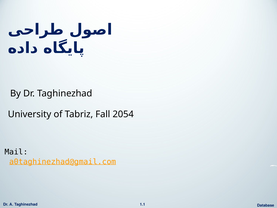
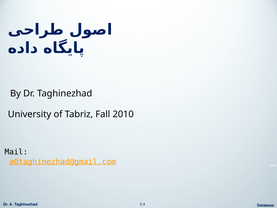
2054: 2054 -> 2010 (123, 114)
